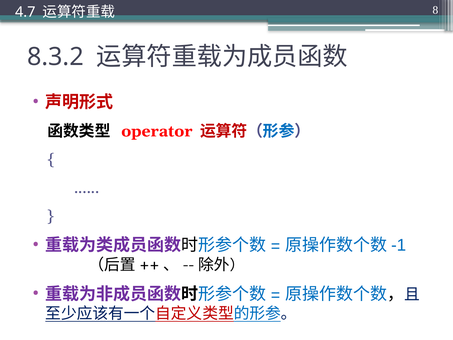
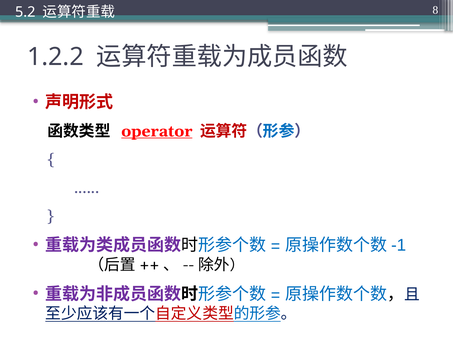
4.7: 4.7 -> 5.2 (25, 12)
8.3.2: 8.3.2 -> 1.2.2 (55, 57)
operator underline: none -> present (157, 131)
